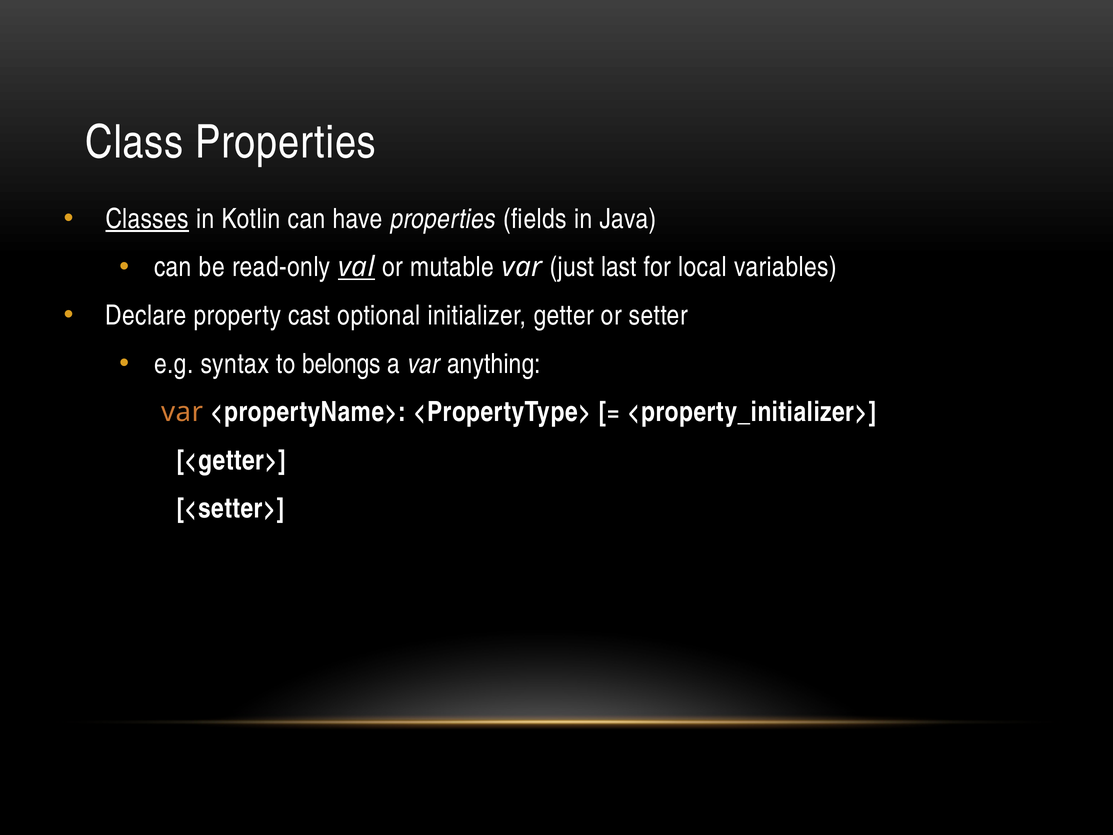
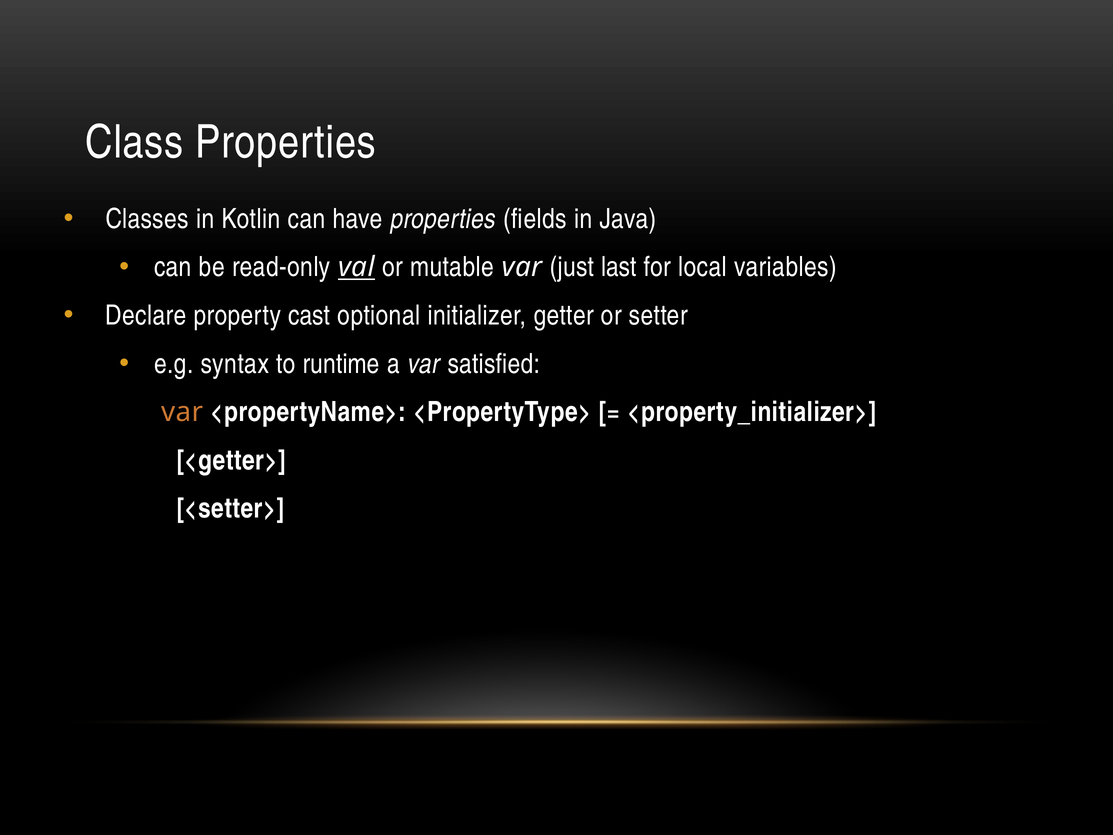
Classes underline: present -> none (147, 219)
belongs: belongs -> runtime (341, 364)
anything: anything -> satisfied (494, 364)
